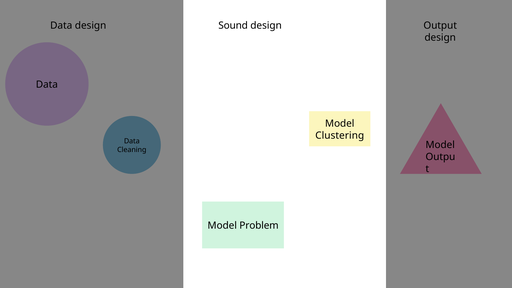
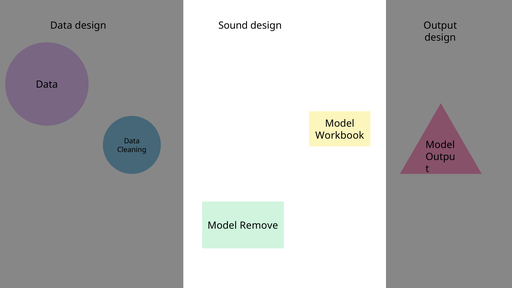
Clustering: Clustering -> Workbook (340, 135)
Problem: Problem -> Remove (259, 226)
